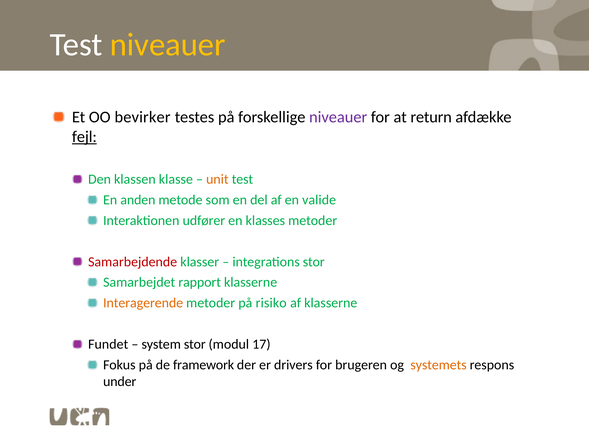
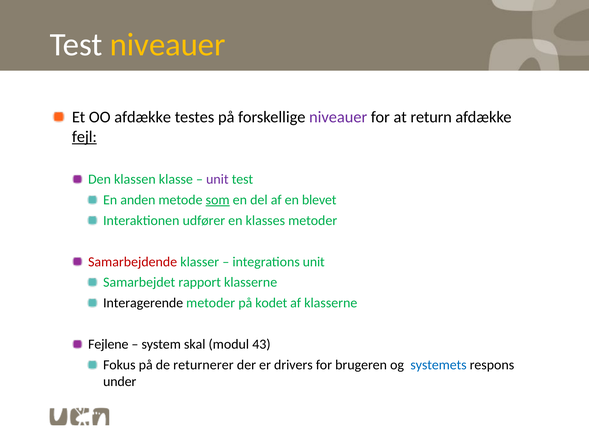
OO bevirker: bevirker -> afdække (143, 117)
unit colour: orange -> purple (217, 179)
som underline: none -> present (218, 200)
valide: valide -> blevet (319, 200)
integrations stor: stor -> unit (314, 262)
Interagerende colour: orange -> black (143, 303)
risiko: risiko -> kodet (271, 303)
Fundet: Fundet -> Fejlene (108, 344)
system stor: stor -> skal (195, 344)
17: 17 -> 43 (261, 344)
framework: framework -> returnerer (203, 365)
systemets colour: orange -> blue (438, 365)
